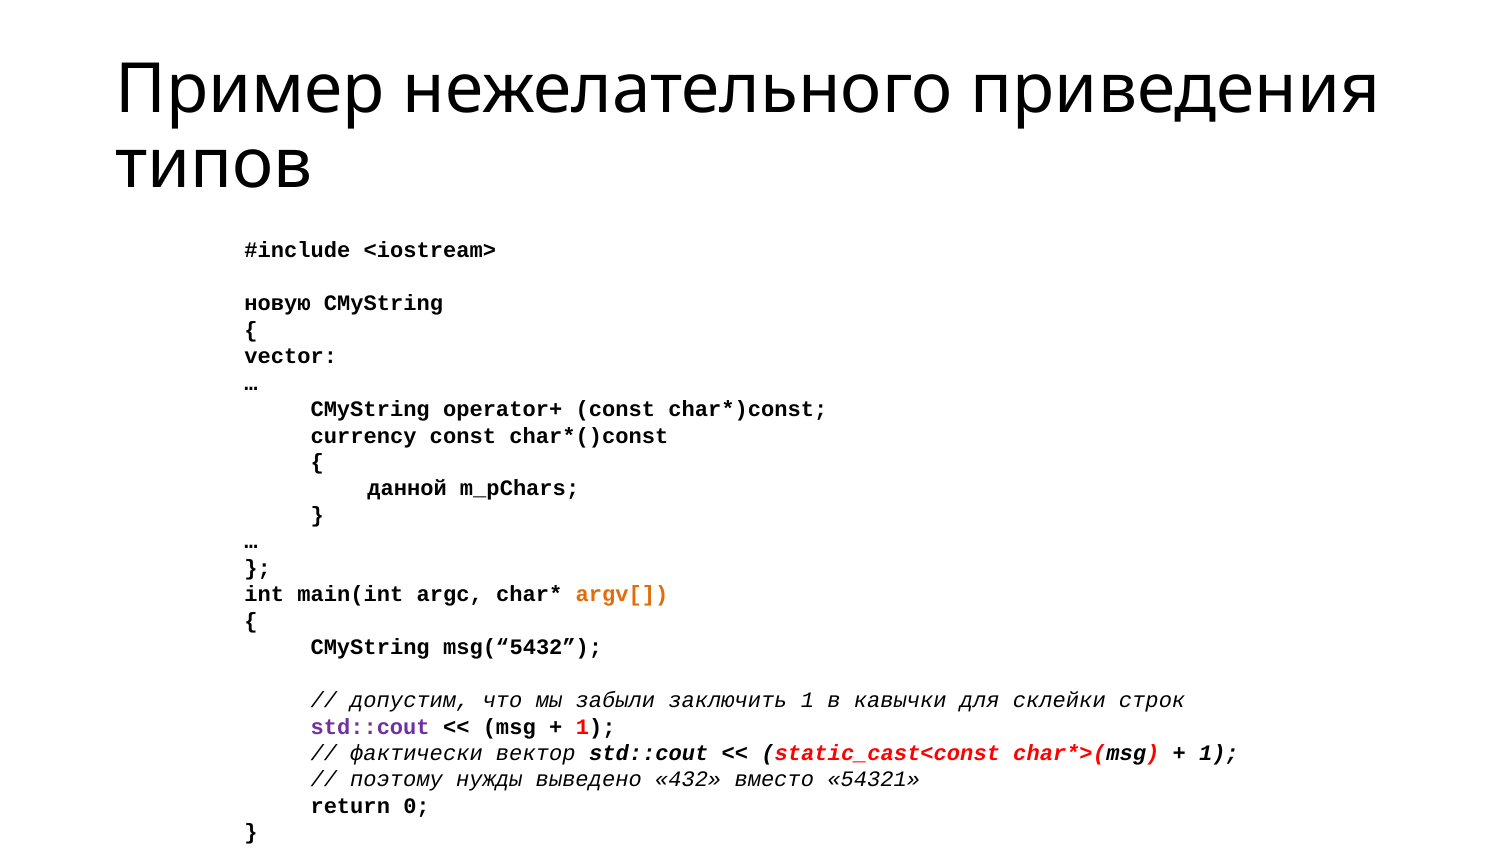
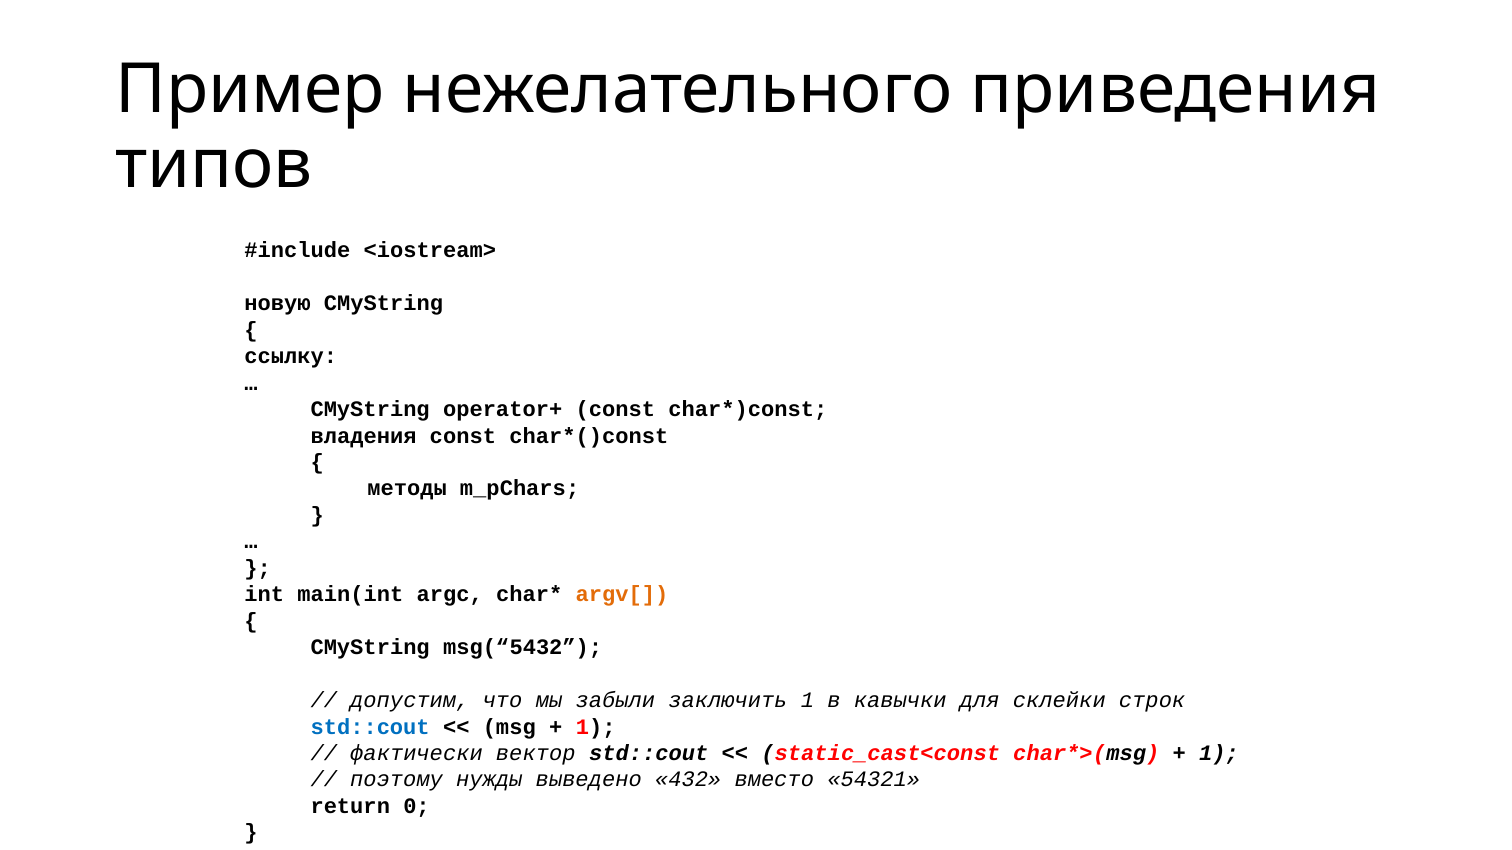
vector: vector -> ссылку (291, 357)
currency: currency -> владения (364, 436)
данной: данной -> методы (407, 489)
std::cout colour: purple -> blue (370, 727)
